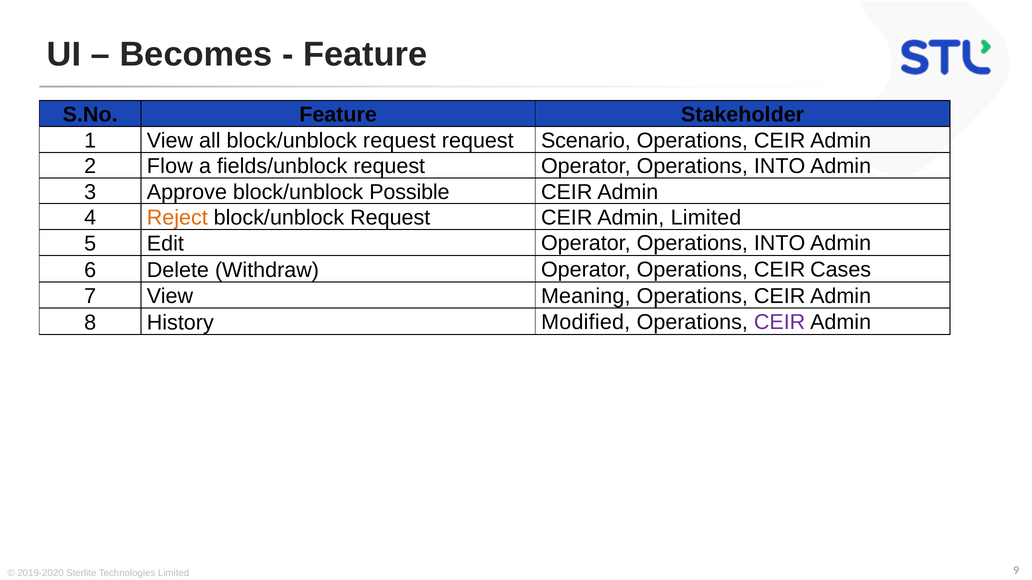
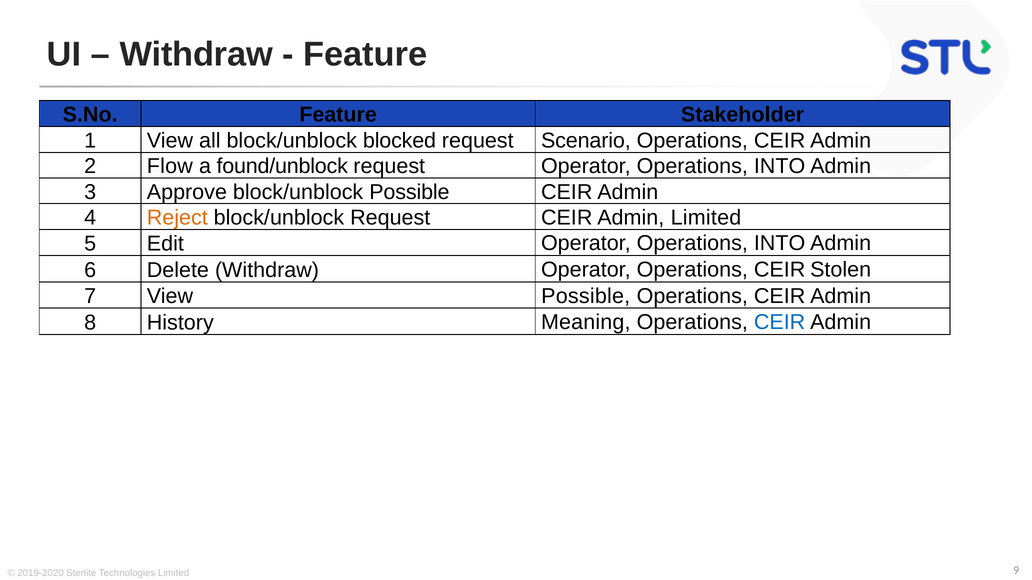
Becomes: Becomes -> Withdraw (196, 54)
all block/unblock request: request -> blocked (400, 141)
fields/unblock: fields/unblock -> found/unblock (282, 167)
Cases: Cases -> Stolen (841, 270)
View Meaning: Meaning -> Possible (586, 296)
Modified: Modified -> Meaning (586, 322)
CEIR colour: purple -> blue (780, 322)
